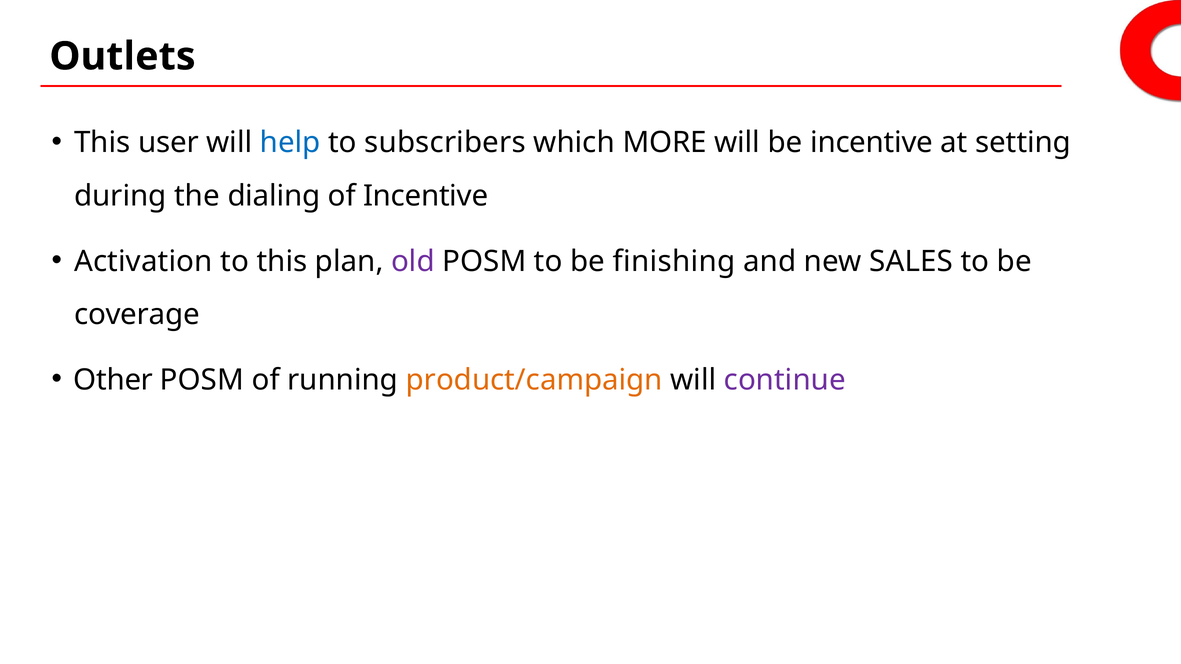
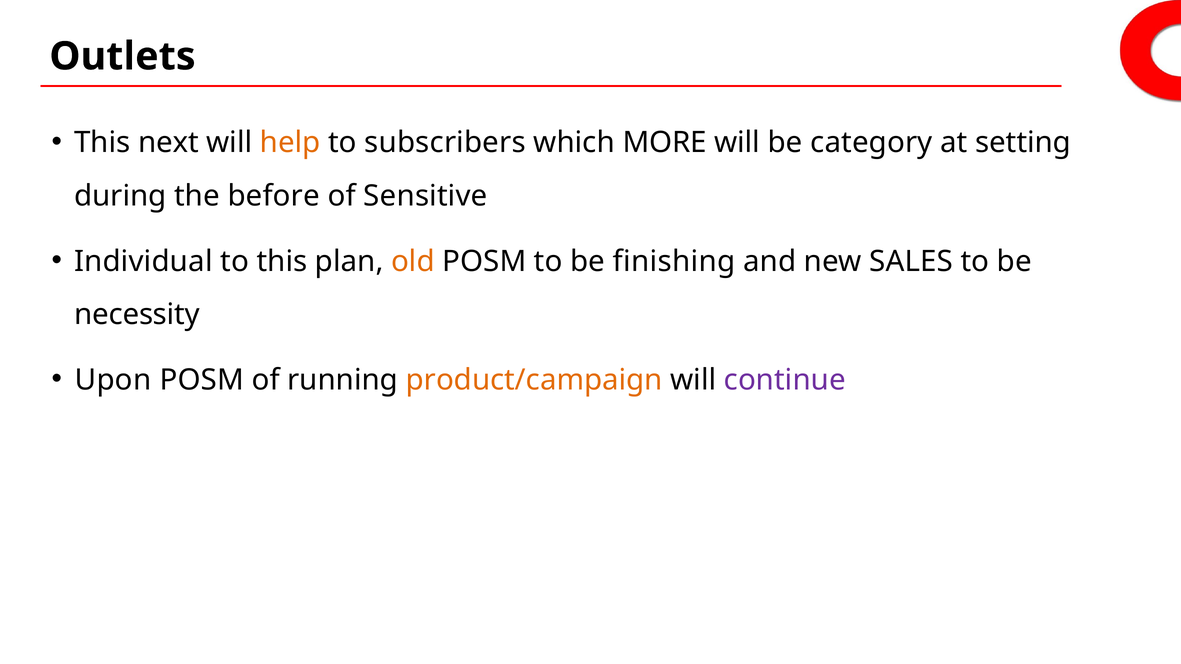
user: user -> next (168, 143)
help colour: blue -> orange (290, 143)
be incentive: incentive -> category (871, 143)
dialing: dialing -> before (274, 196)
of Incentive: Incentive -> Sensitive (425, 196)
Activation: Activation -> Individual (143, 261)
old colour: purple -> orange (413, 261)
coverage: coverage -> necessity (137, 315)
Other: Other -> Upon (113, 380)
